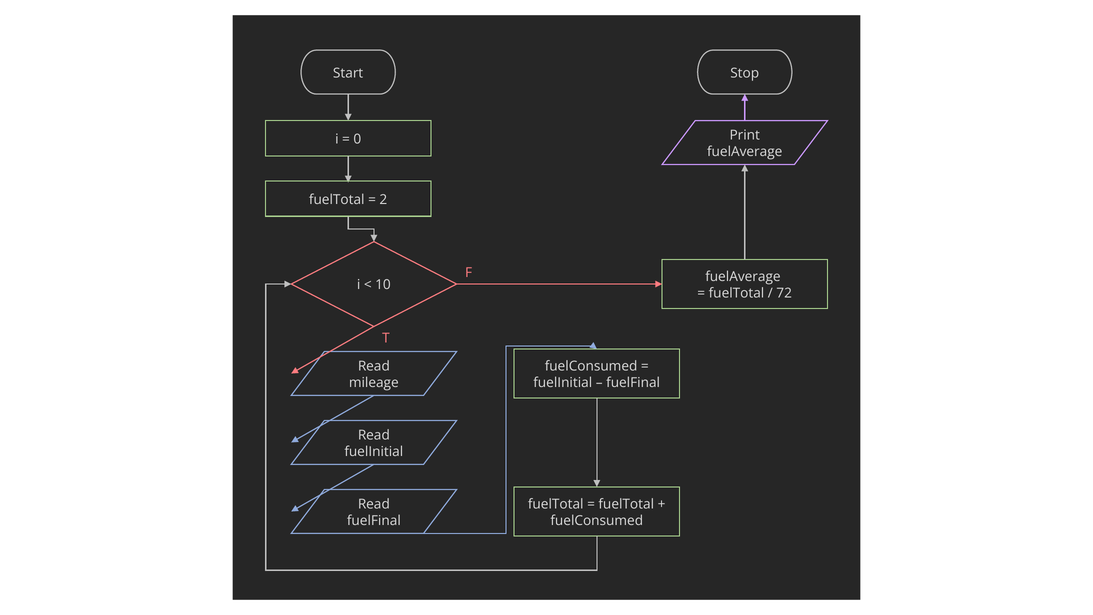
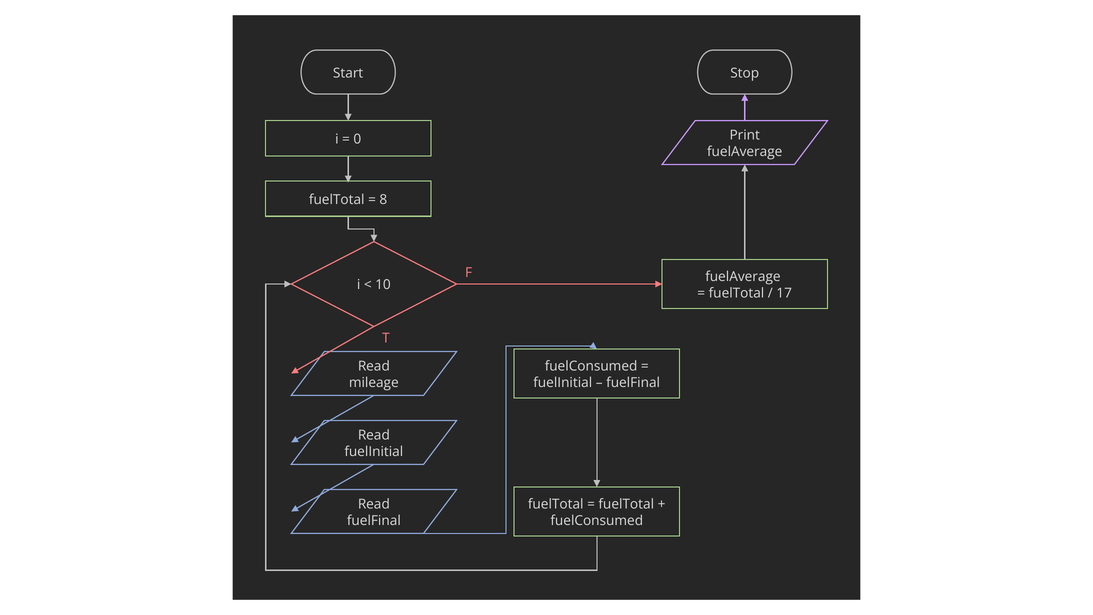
2: 2 -> 8 (383, 200)
72: 72 -> 17 (784, 293)
